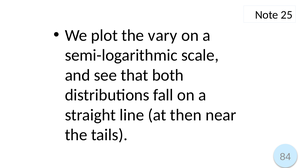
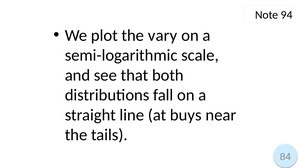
25: 25 -> 94 (287, 15)
then: then -> buys (186, 115)
